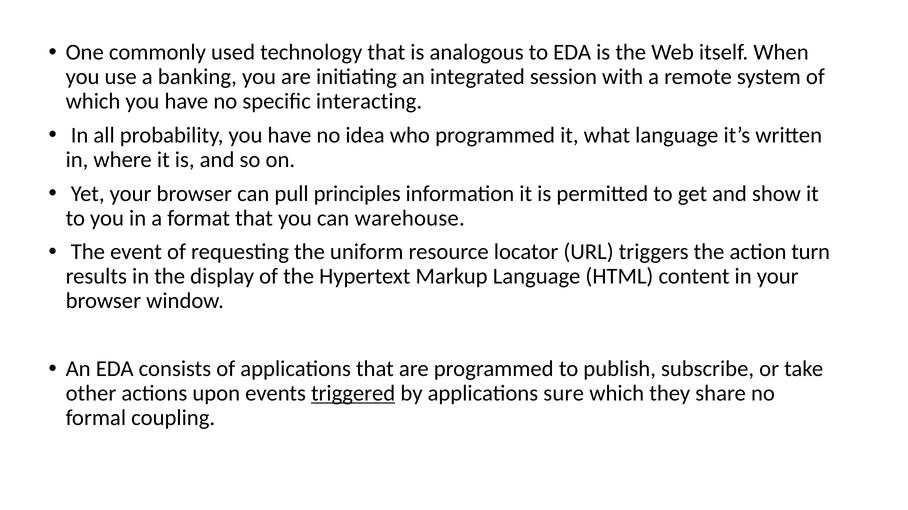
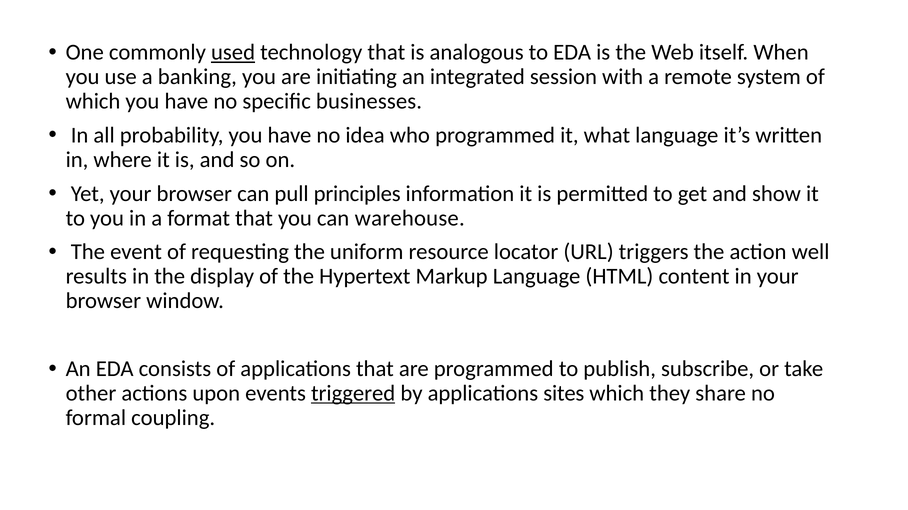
used underline: none -> present (233, 52)
interacting: interacting -> businesses (369, 101)
turn: turn -> well (811, 252)
sure: sure -> sites (564, 394)
